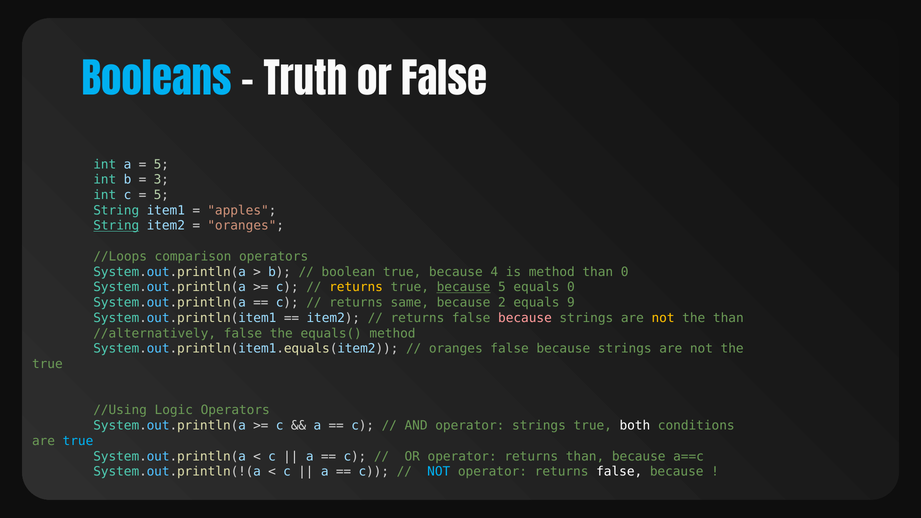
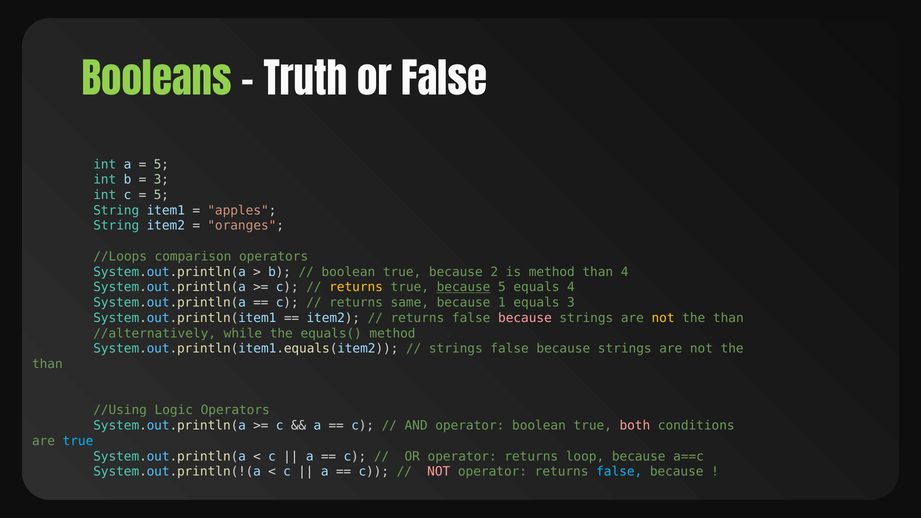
Booleans colour: light blue -> light green (157, 81)
String underline: present -> none (116, 226)
4: 4 -> 2 (494, 272)
than 0: 0 -> 4 (625, 272)
equals 0: 0 -> 4 (571, 287)
2: 2 -> 1 (502, 303)
equals 9: 9 -> 3 (571, 303)
//alternatively false: false -> while (243, 333)
oranges: oranges -> strings (456, 349)
true: true -> than (47, 364)
operator strings: strings -> boolean (539, 426)
both colour: white -> pink (635, 426)
returns than: than -> loop (585, 456)
NOT colour: light blue -> pink (439, 472)
false colour: white -> light blue (619, 472)
